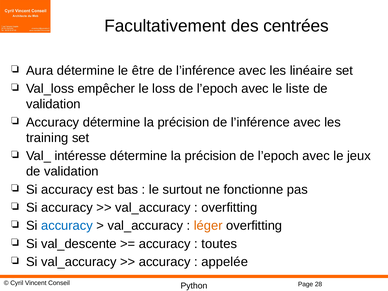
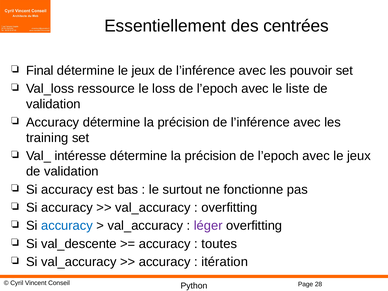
Facultativement: Facultativement -> Essentiellement (165, 26)
Aura: Aura -> Final (40, 71)
détermine le être: être -> jeux (143, 71)
linéaire: linéaire -> pouvoir (311, 71)
empêcher: empêcher -> ressource (106, 89)
léger colour: orange -> purple (208, 226)
appelée: appelée -> itération (225, 262)
